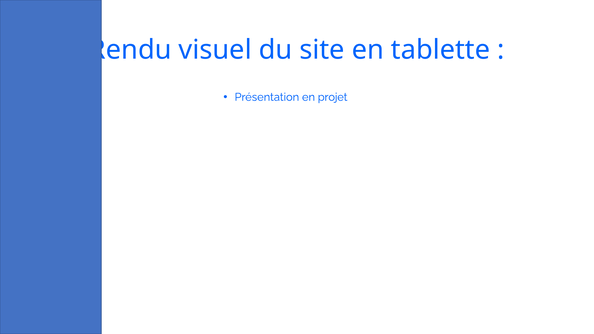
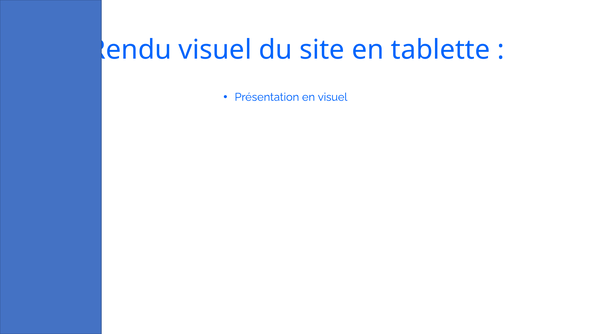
en projet: projet -> visuel (333, 97)
